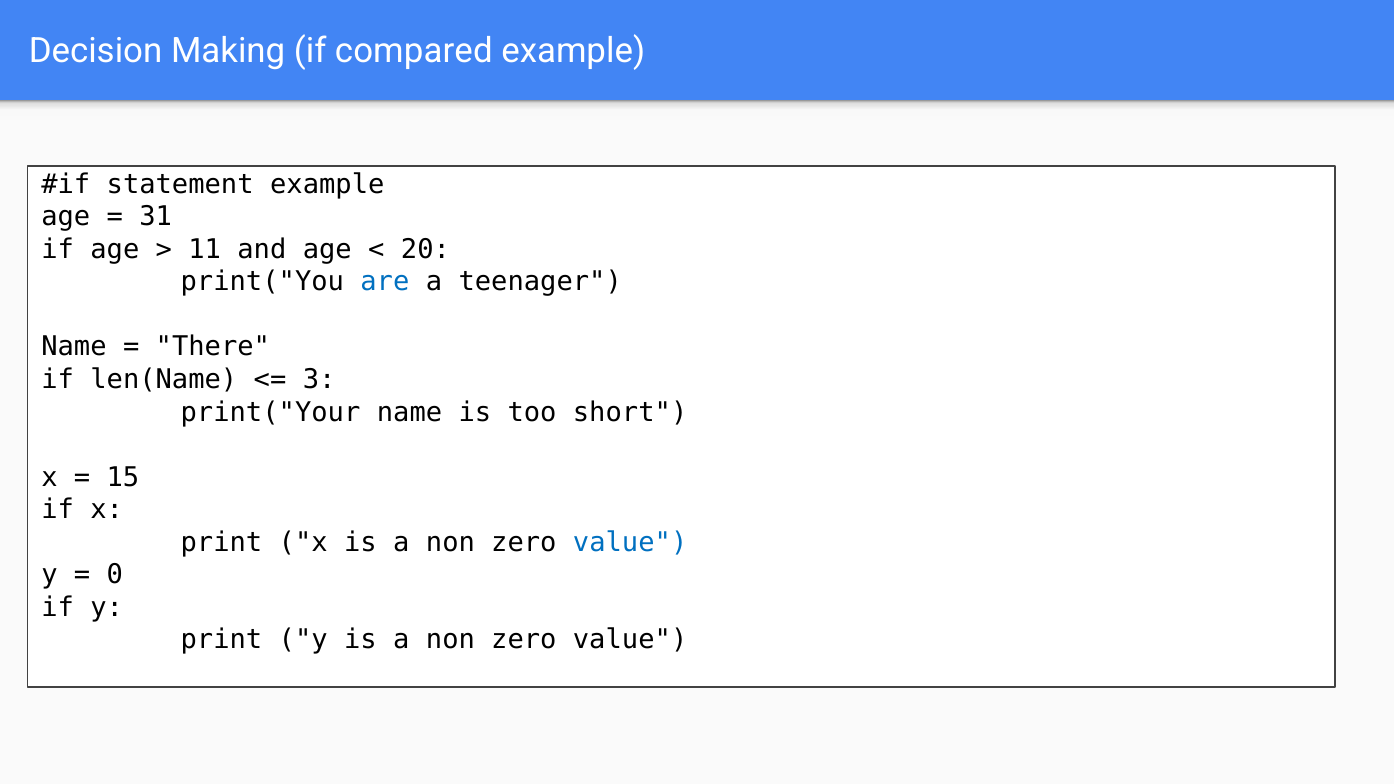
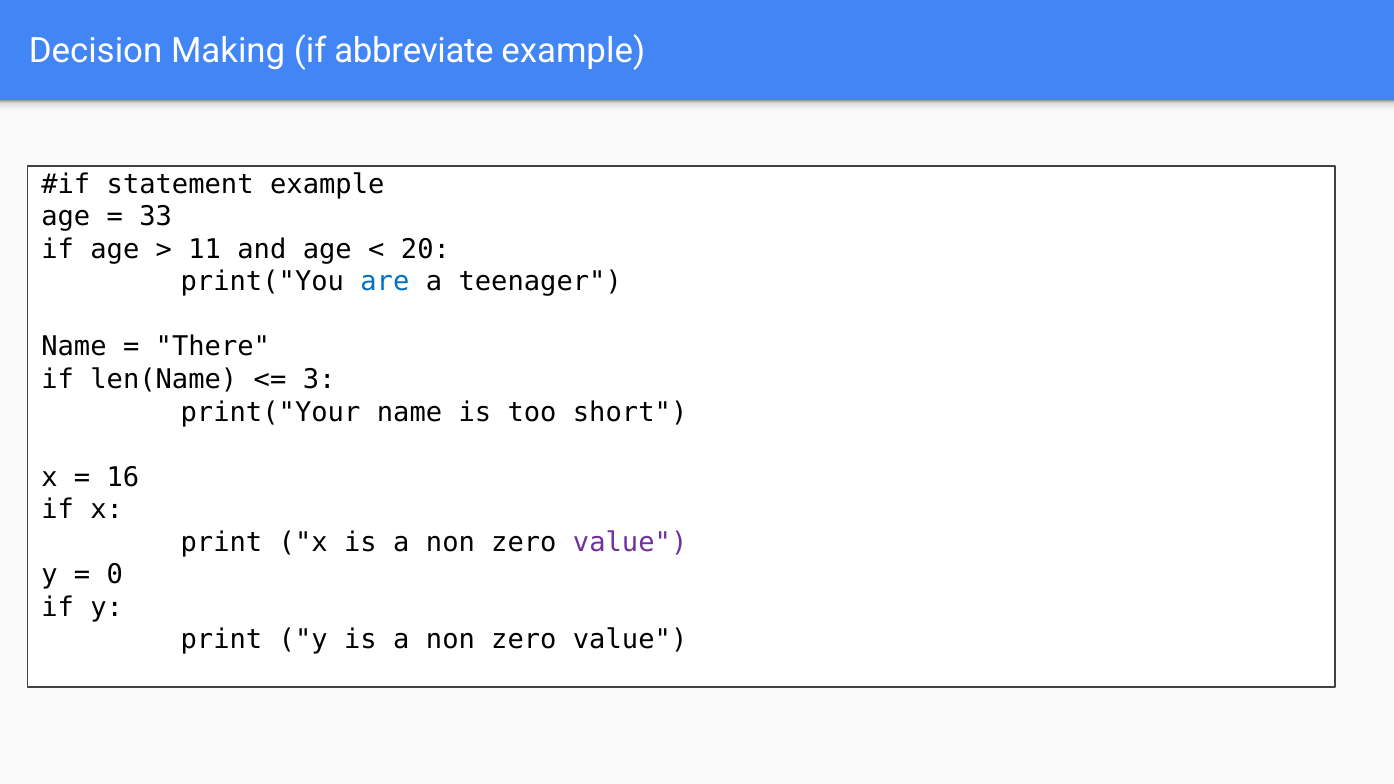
compared: compared -> abbreviate (414, 51)
31: 31 -> 33 (156, 217)
15: 15 -> 16 (123, 477)
value colour: blue -> purple (630, 542)
